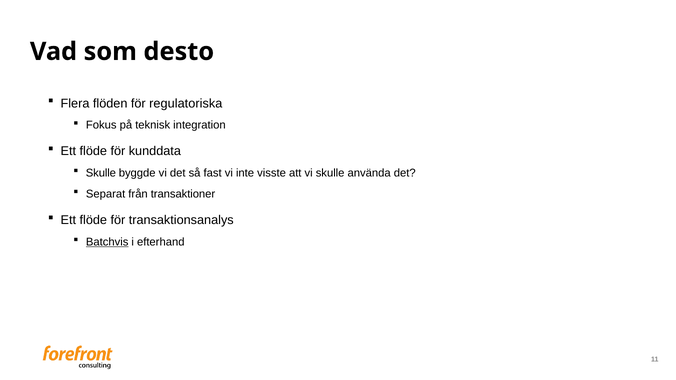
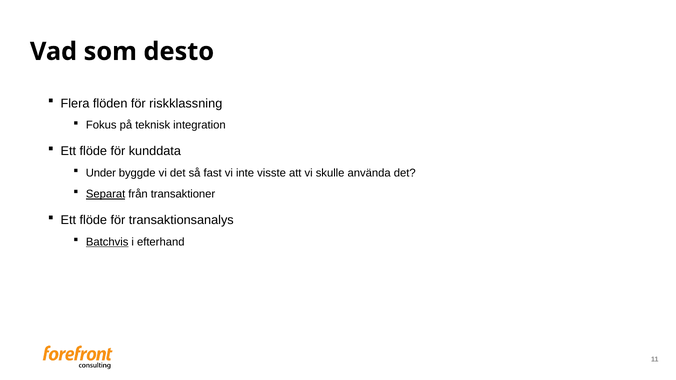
regulatoriska: regulatoriska -> riskklassning (186, 103)
Skulle: Skulle -> Under (101, 173)
Separat underline: none -> present (106, 194)
